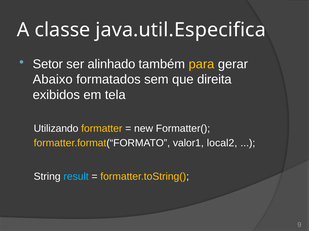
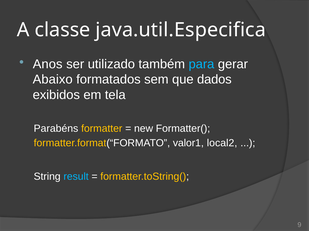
Setor: Setor -> Anos (48, 64)
alinhado: alinhado -> utilizado (111, 64)
para colour: yellow -> light blue (201, 64)
direita: direita -> dados (214, 80)
Utilizando: Utilizando -> Parabéns (56, 129)
